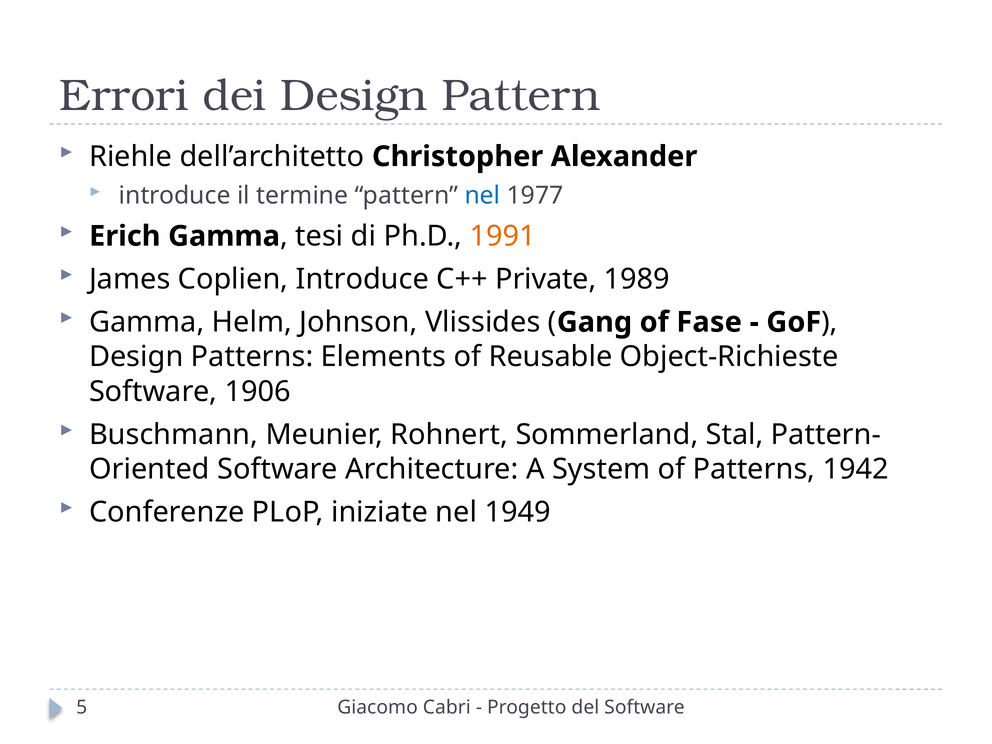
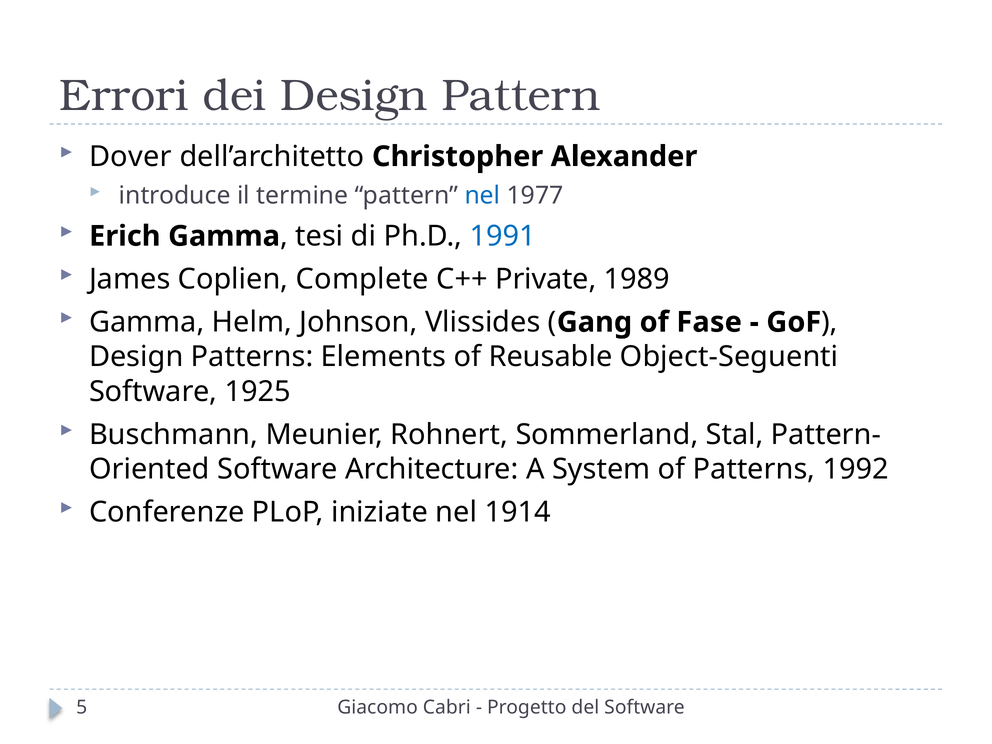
Riehle: Riehle -> Dover (130, 157)
1991 colour: orange -> blue (503, 236)
Coplien Introduce: Introduce -> Complete (362, 279)
Object-Richieste: Object-Richieste -> Object-Seguenti (729, 357)
1906: 1906 -> 1925 (258, 392)
1942: 1942 -> 1992 (856, 469)
1949: 1949 -> 1914 (518, 512)
